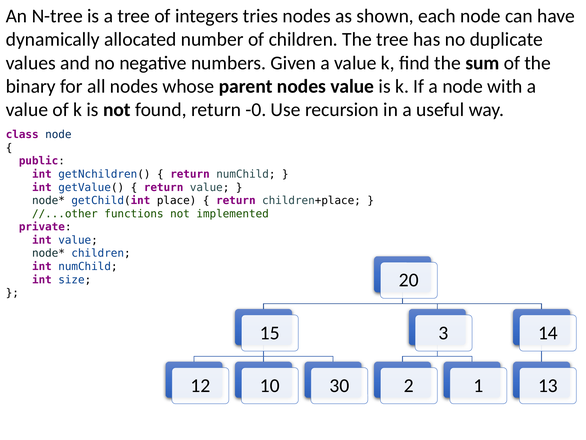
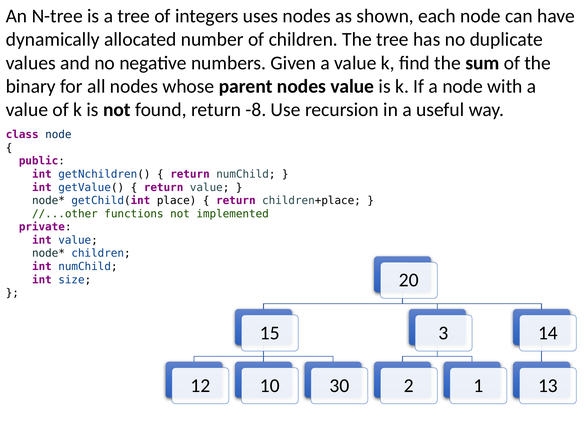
tries: tries -> uses (261, 16)
-0: -0 -> -8 (256, 110)
